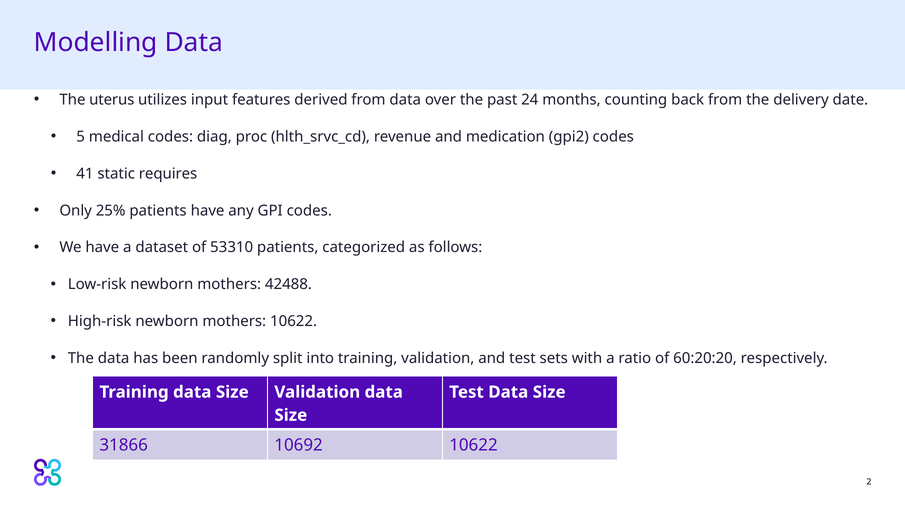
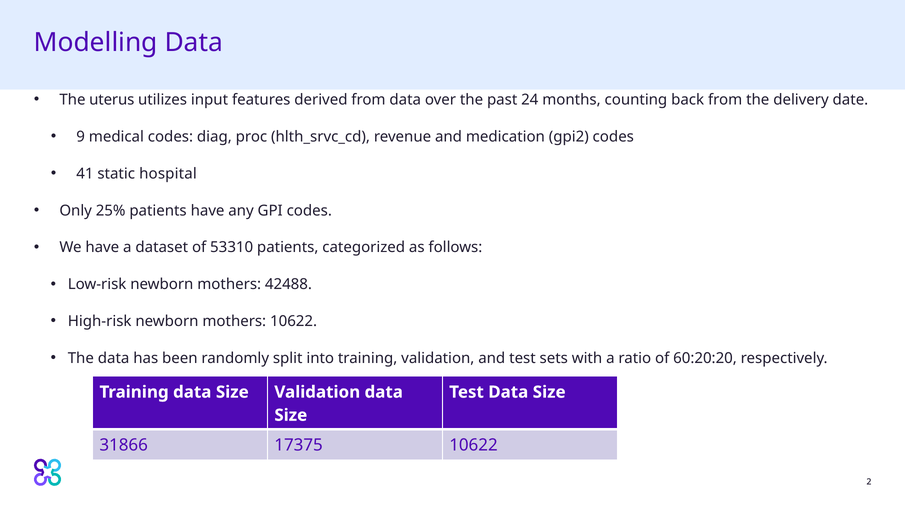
5: 5 -> 9 (81, 137)
requires: requires -> hospital (168, 174)
10692: 10692 -> 17375 (299, 445)
